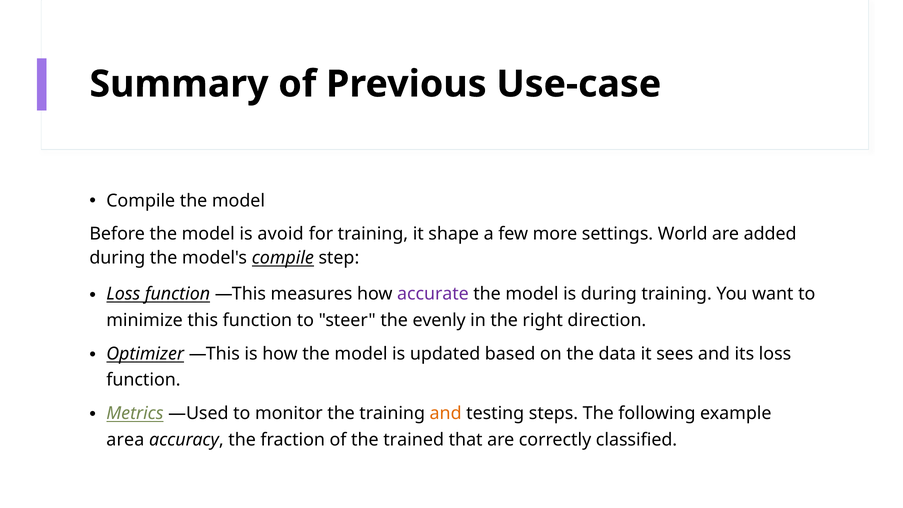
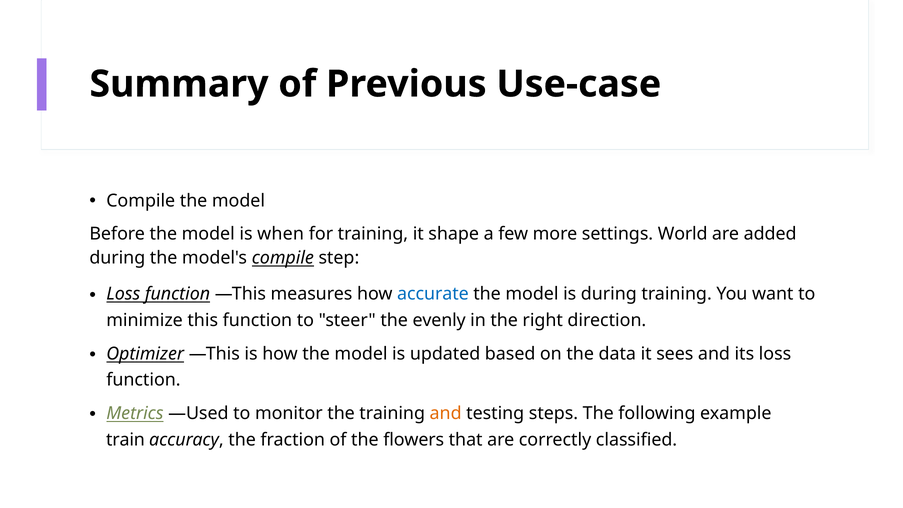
avoid: avoid -> when (281, 234)
accurate colour: purple -> blue (433, 294)
area: area -> train (125, 440)
trained: trained -> flowers (414, 440)
